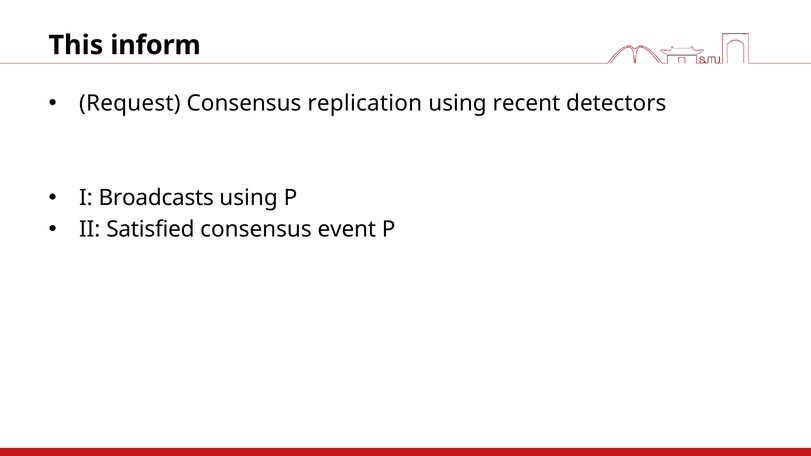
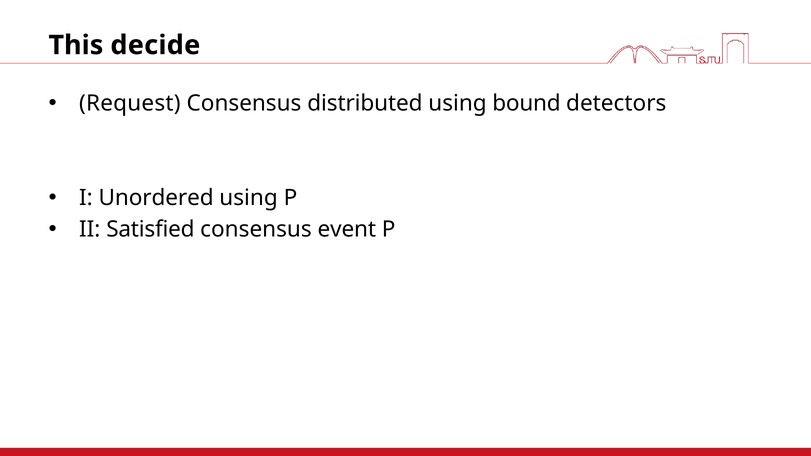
inform: inform -> decide (155, 45)
replication: replication -> distributed (365, 103)
recent: recent -> bound (526, 103)
Broadcasts: Broadcasts -> Unordered (156, 198)
